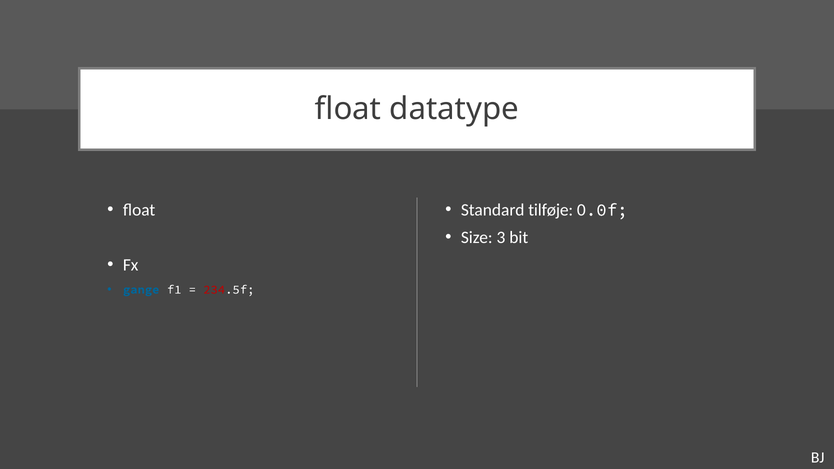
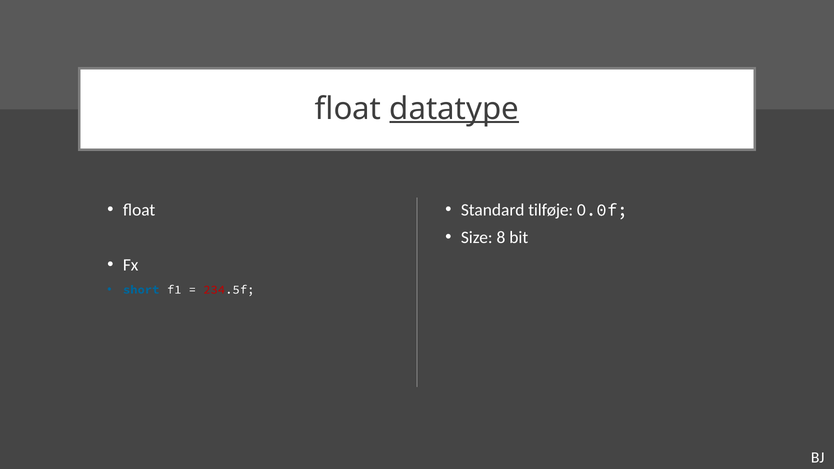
datatype underline: none -> present (454, 109)
3: 3 -> 8 (501, 237)
gange: gange -> short (141, 290)
